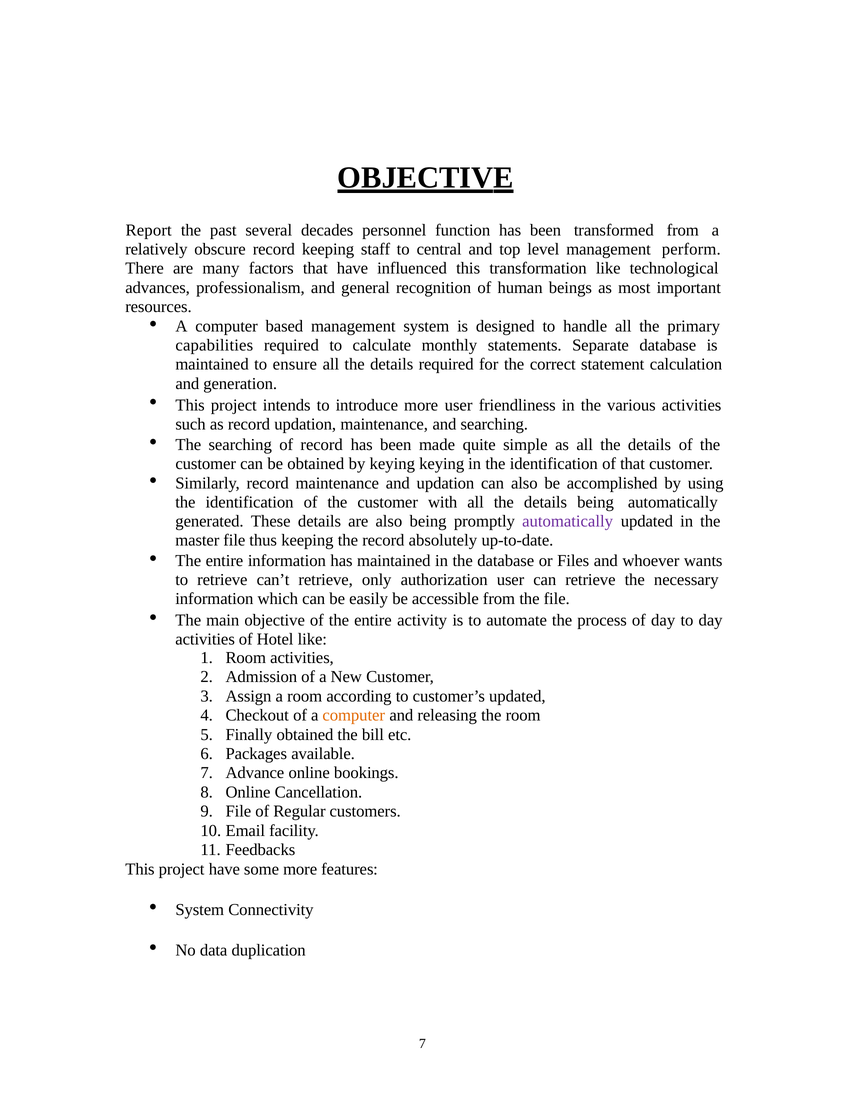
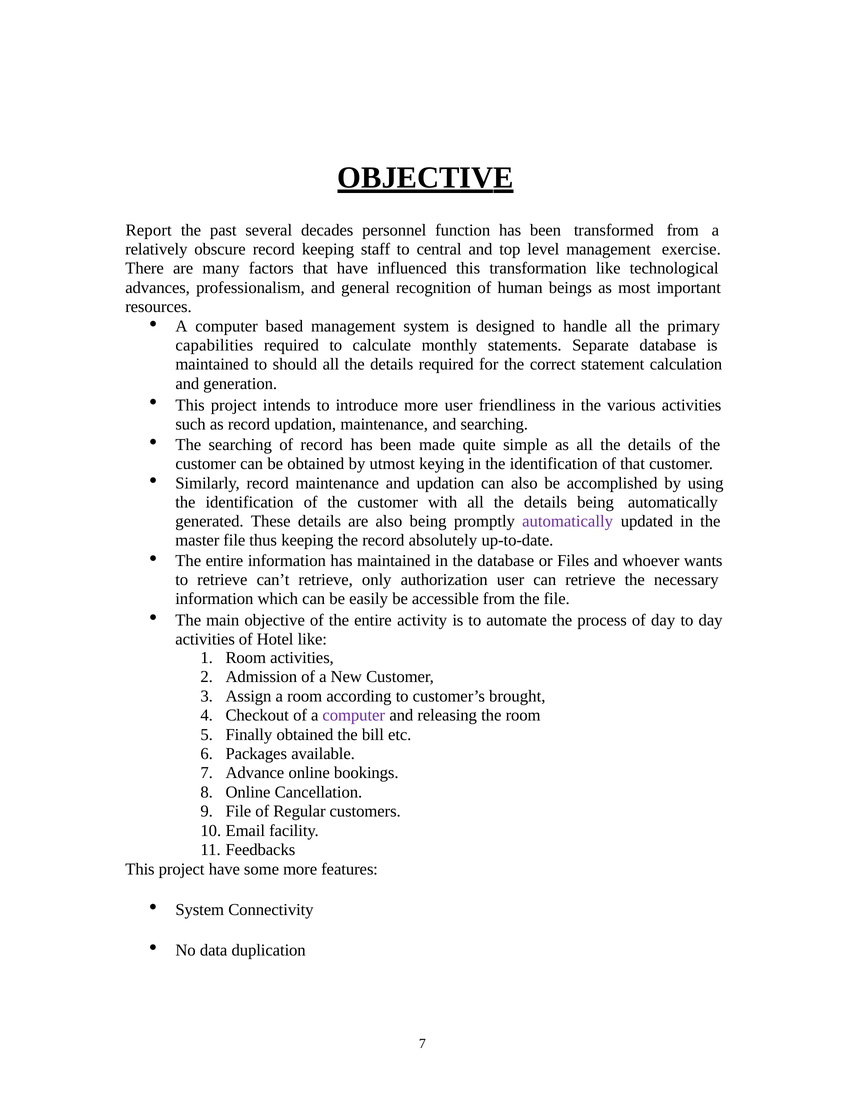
perform: perform -> exercise (691, 249)
ensure: ensure -> should (295, 365)
by keying: keying -> utmost (392, 464)
customer’s updated: updated -> brought (517, 697)
computer colour: orange -> purple (354, 716)
